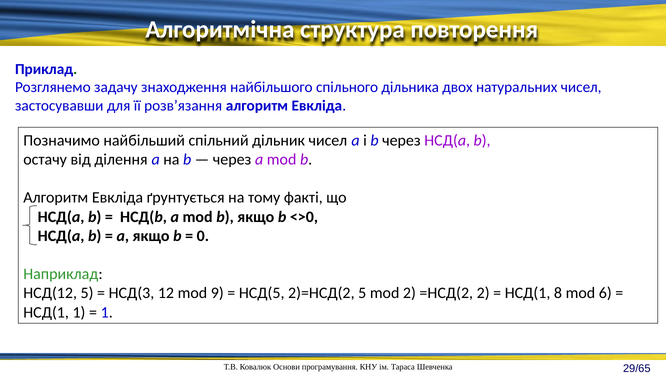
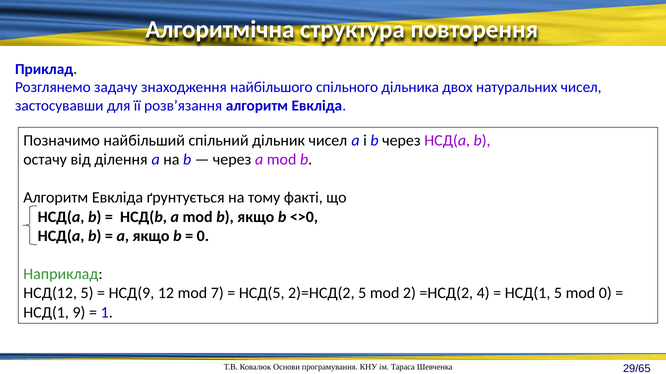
НСД(3: НСД(3 -> НСД(9 (131, 294)
9: 9 -> 7 (217, 294)
=НСД(2 2: 2 -> 4 (483, 294)
НСД(1 8: 8 -> 5 (558, 294)
mod 6: 6 -> 0 (605, 294)
НСД(1 1: 1 -> 9 (79, 313)
